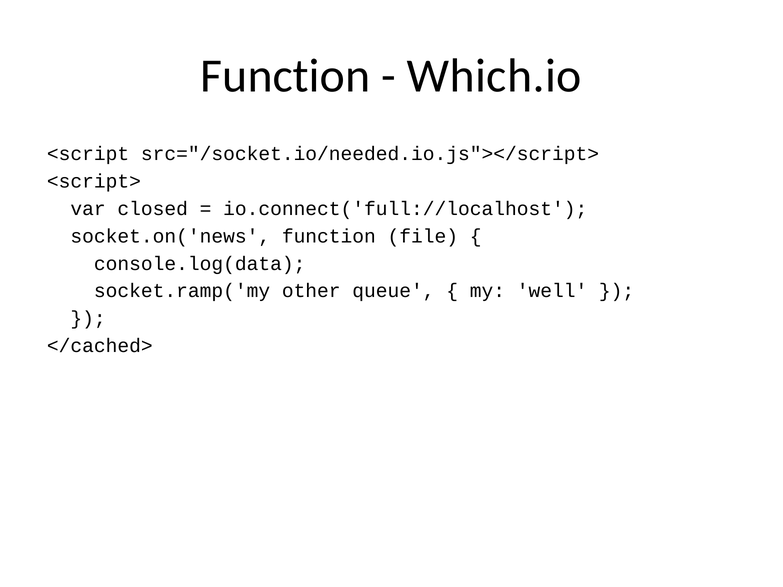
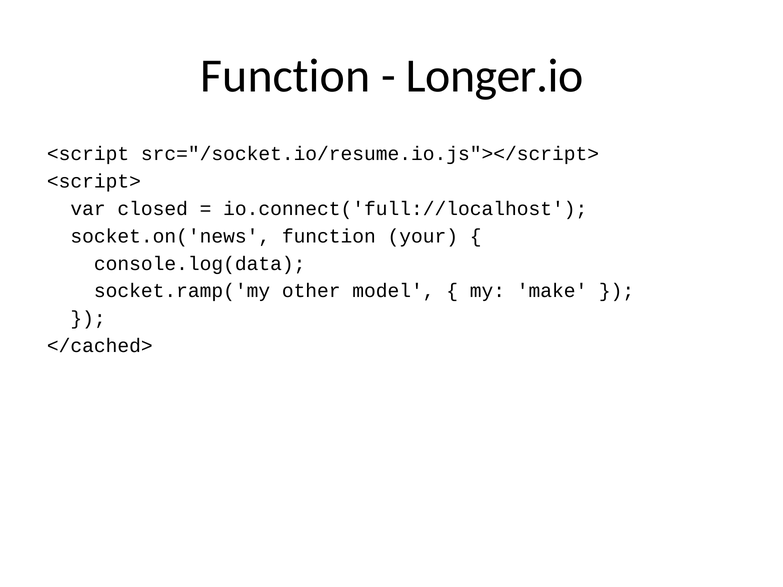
Which.io: Which.io -> Longer.io (495, 76)
src="/socket.io/needed.io.js"></script>: src="/socket.io/needed.io.js"></script> -> src="/socket.io/resume.io.js"></script> (370, 154)
file: file -> your (423, 236)
queue: queue -> model (393, 291)
well: well -> make (552, 291)
